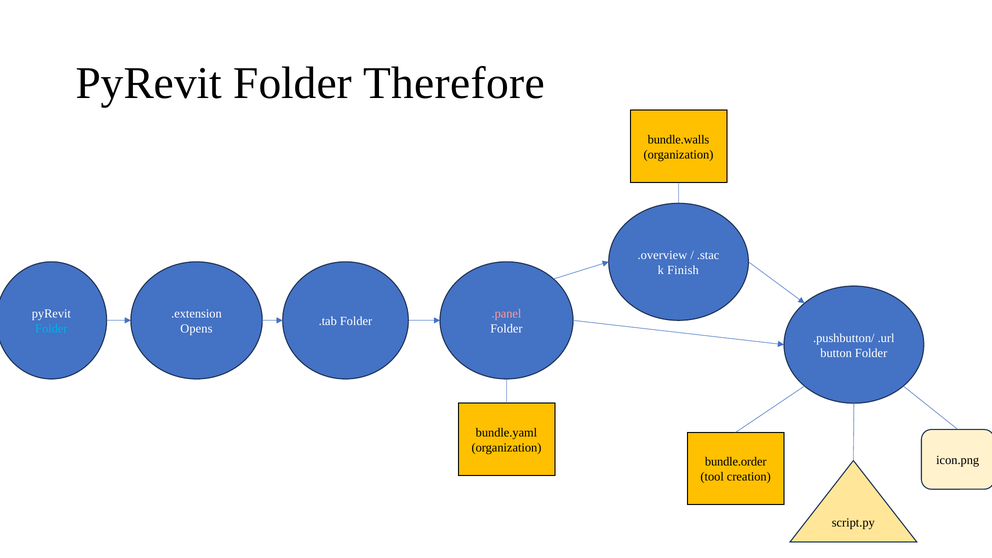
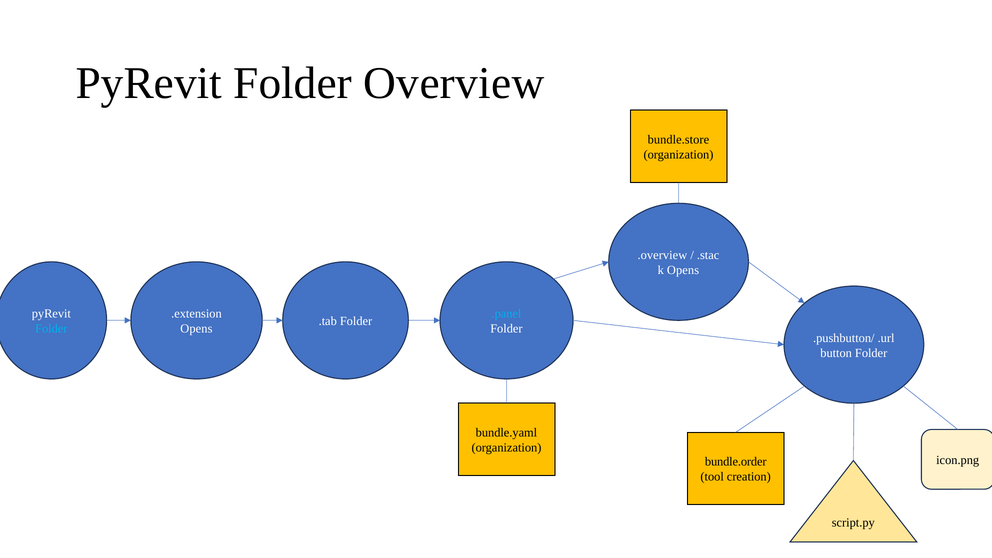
Therefore: Therefore -> Overview (454, 83)
bundle.walls: bundle.walls -> bundle.store (678, 140)
Finish: Finish -> Opens (683, 270)
.panel colour: pink -> light blue (506, 314)
